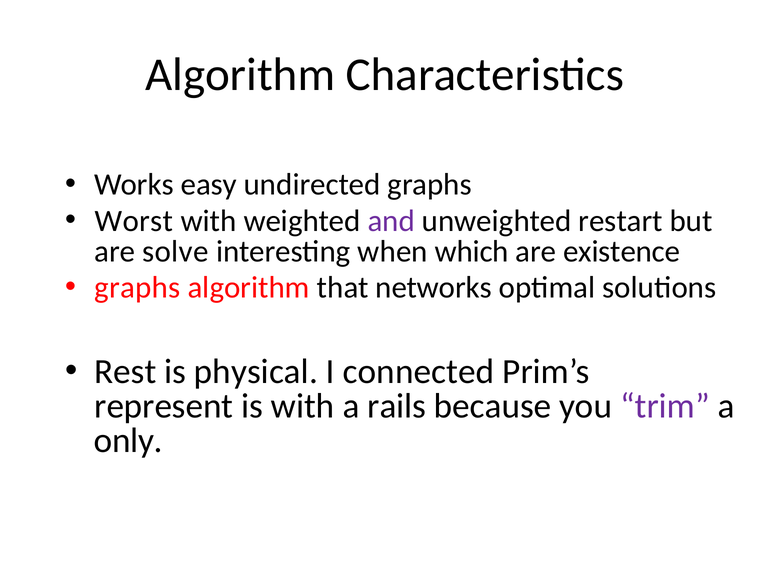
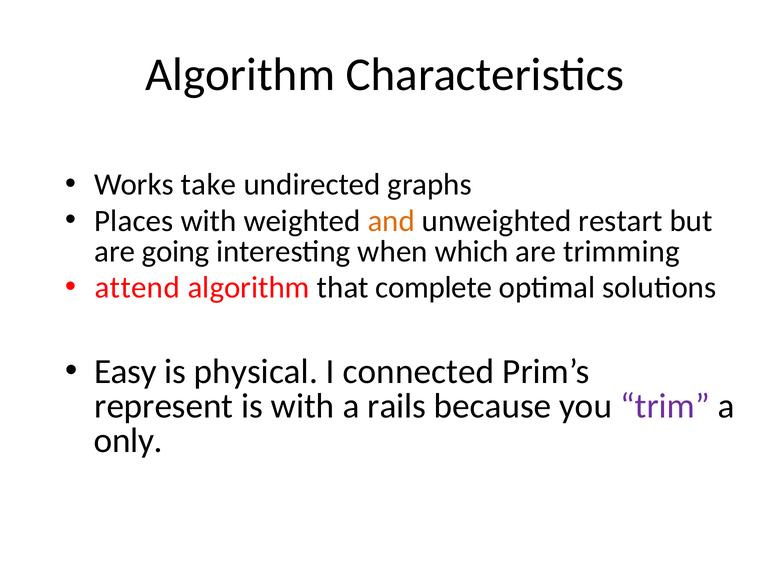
easy: easy -> take (209, 185)
Worst: Worst -> Places (134, 221)
and colour: purple -> orange (391, 221)
solve: solve -> going (176, 251)
existence: existence -> trimming (621, 251)
graphs: graphs -> attend (137, 287)
networks: networks -> complete (434, 287)
Rest: Rest -> Easy (125, 371)
